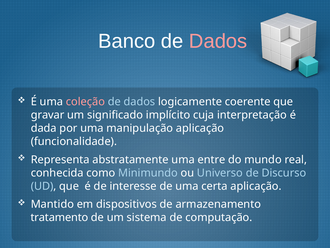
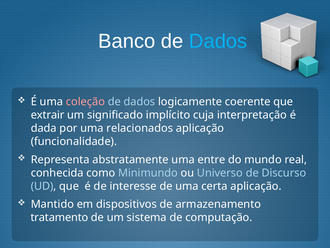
Dados colour: pink -> light blue (218, 41)
gravar: gravar -> extrair (48, 115)
manipulação: manipulação -> relacionados (140, 128)
